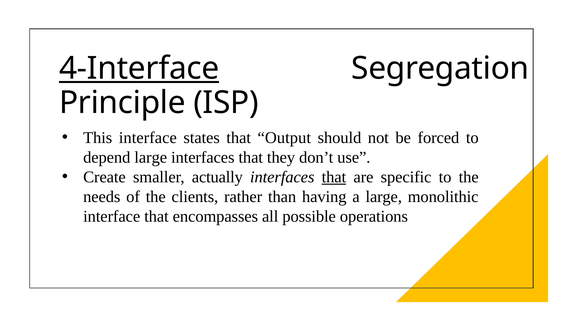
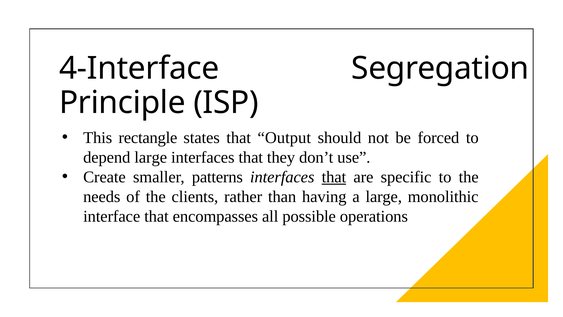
4-Interface underline: present -> none (139, 68)
This interface: interface -> rectangle (148, 137)
actually: actually -> patterns (217, 177)
